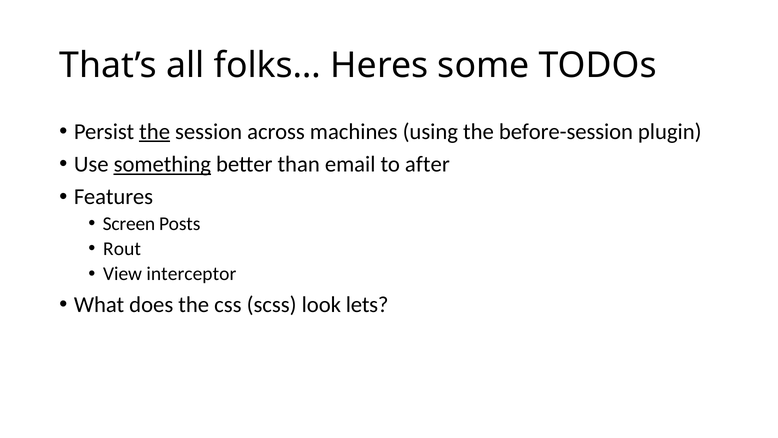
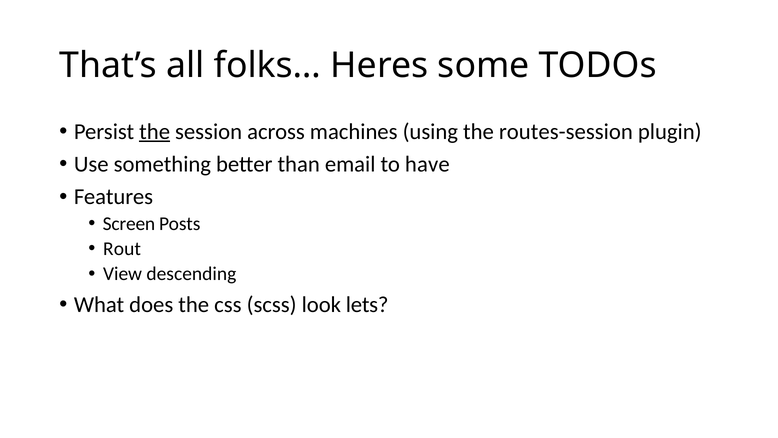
before-session: before-session -> routes-session (566, 132)
something underline: present -> none (162, 164)
after: after -> have (427, 164)
interceptor: interceptor -> descending (191, 274)
